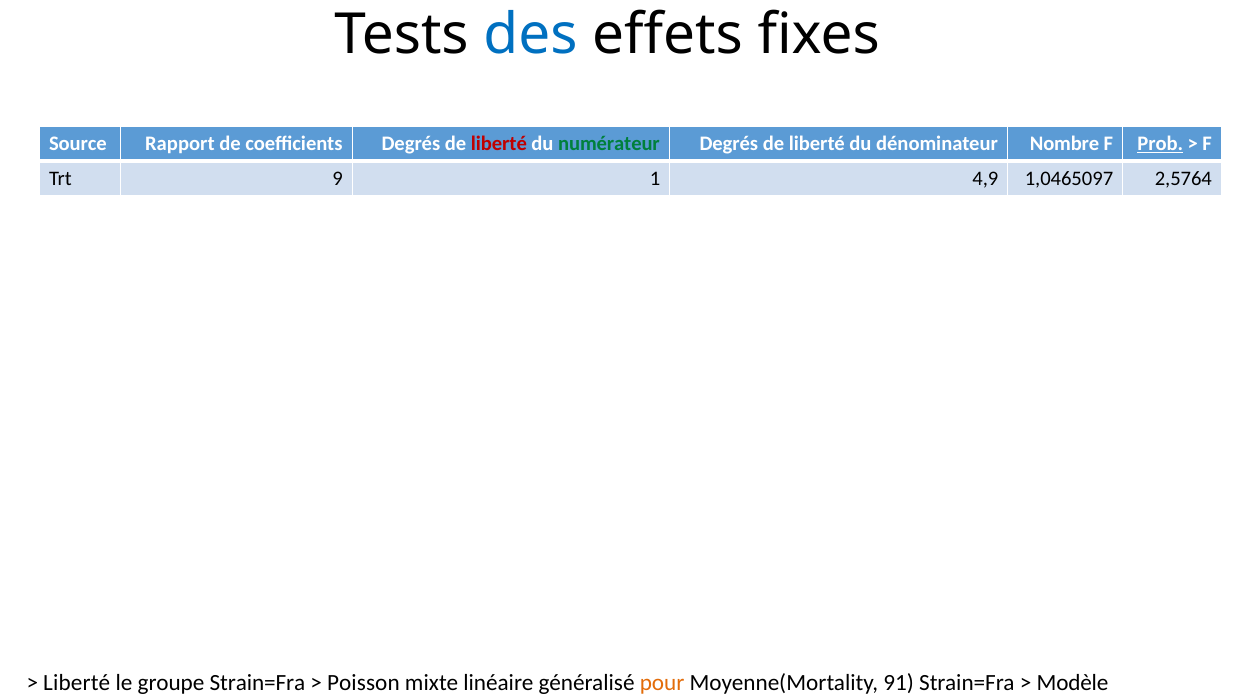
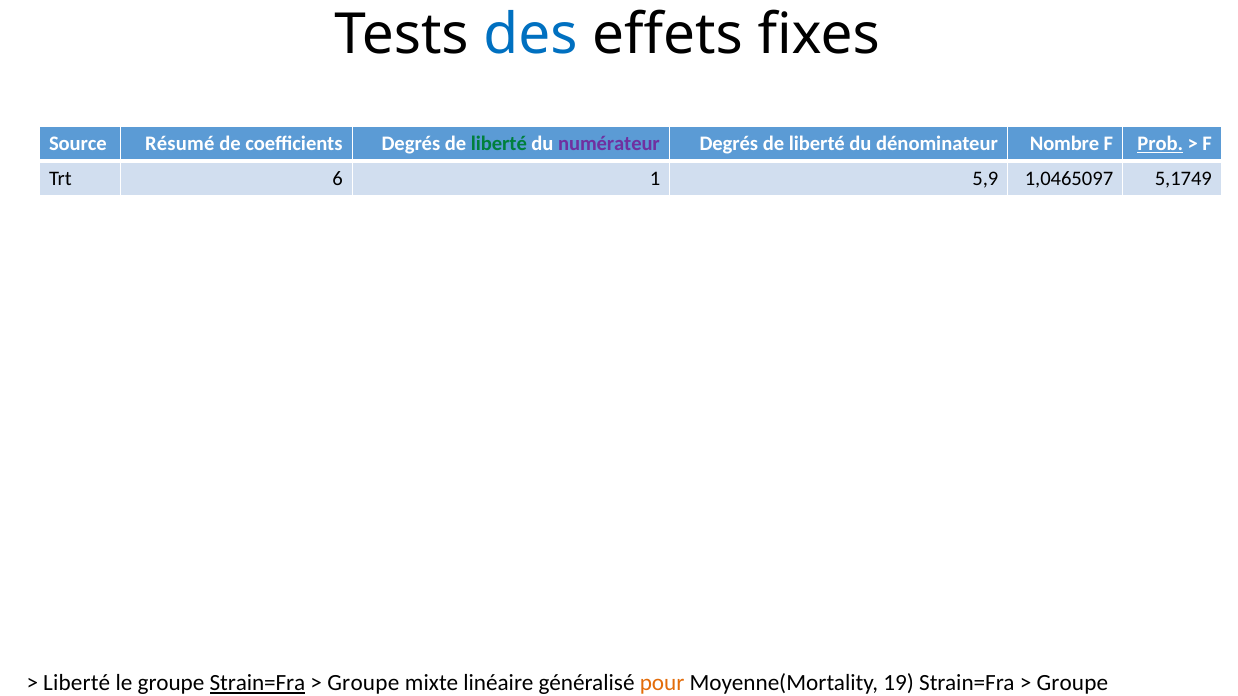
Rapport: Rapport -> Résumé (180, 144)
liberté colour: red -> green (499, 144)
numérateur colour: green -> purple (609, 144)
9: 9 -> 6 (338, 178)
4,9: 4,9 -> 5,9 (985, 178)
2,5764: 2,5764 -> 5,1749 (1183, 178)
Strain=Fra underline: none -> present (257, 684)
Poisson: Poisson -> Groupe (363, 684)
91: 91 -> 19 (899, 684)
Modèle: Modèle -> Groupe (1072, 684)
